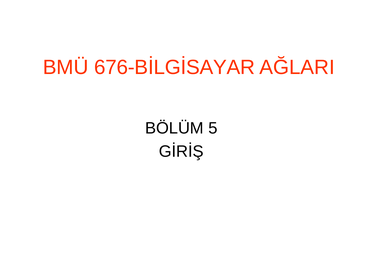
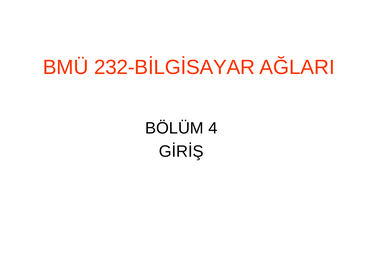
676-BİLGİSAYAR: 676-BİLGİSAYAR -> 232-BİLGİSAYAR (175, 67)
5: 5 -> 4 (213, 128)
